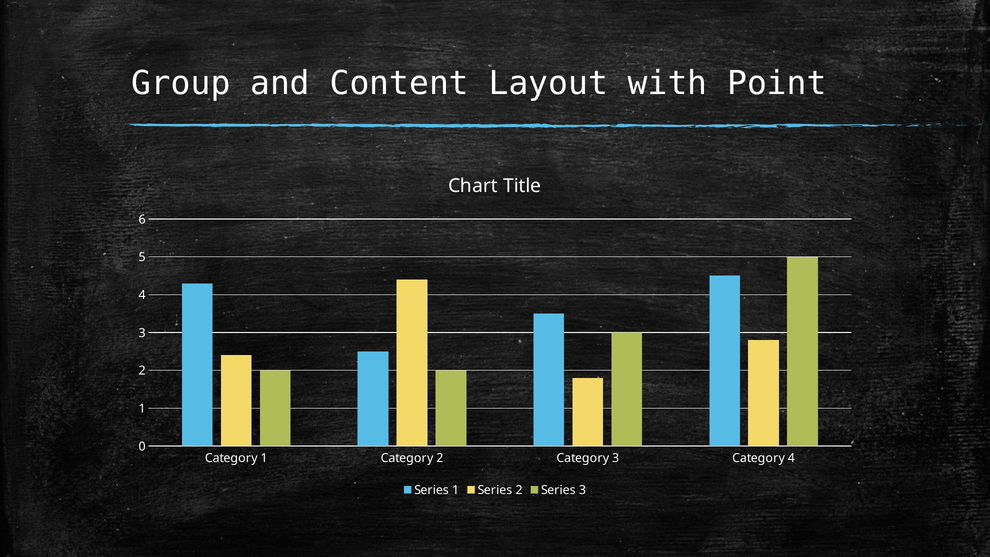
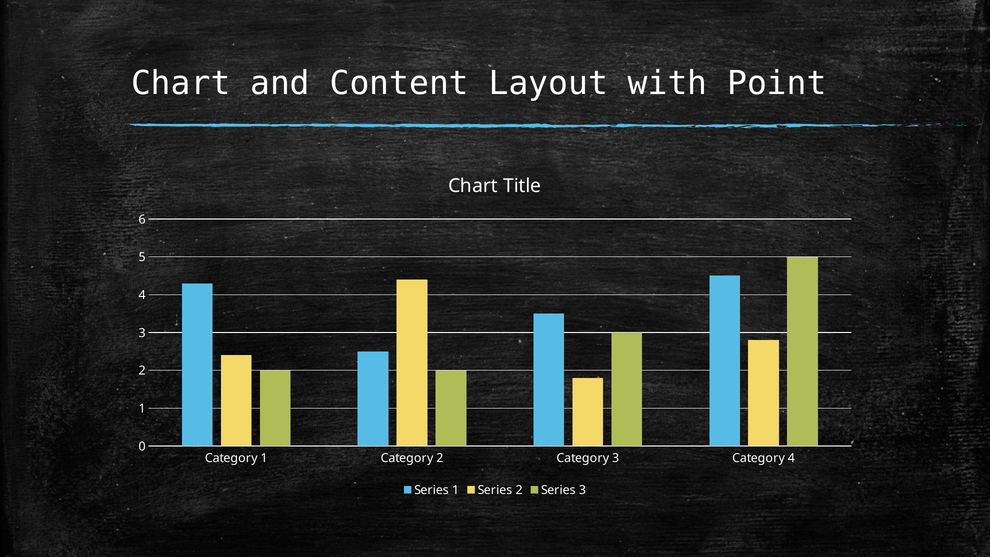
Group: Group -> Chart (181, 83)
